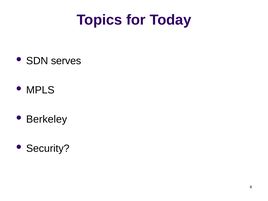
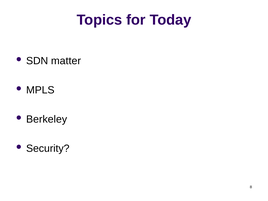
serves: serves -> matter (66, 61)
